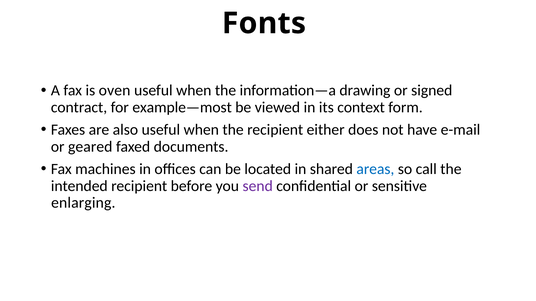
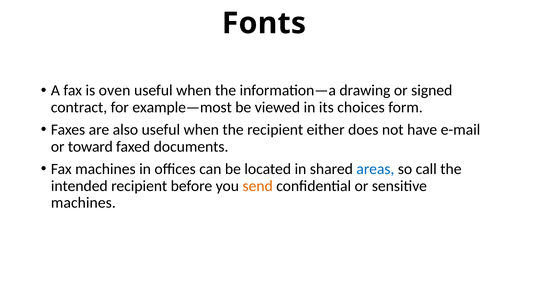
context: context -> choices (361, 108)
geared: geared -> toward (90, 147)
send colour: purple -> orange (258, 186)
enlarging: enlarging -> machines (83, 203)
